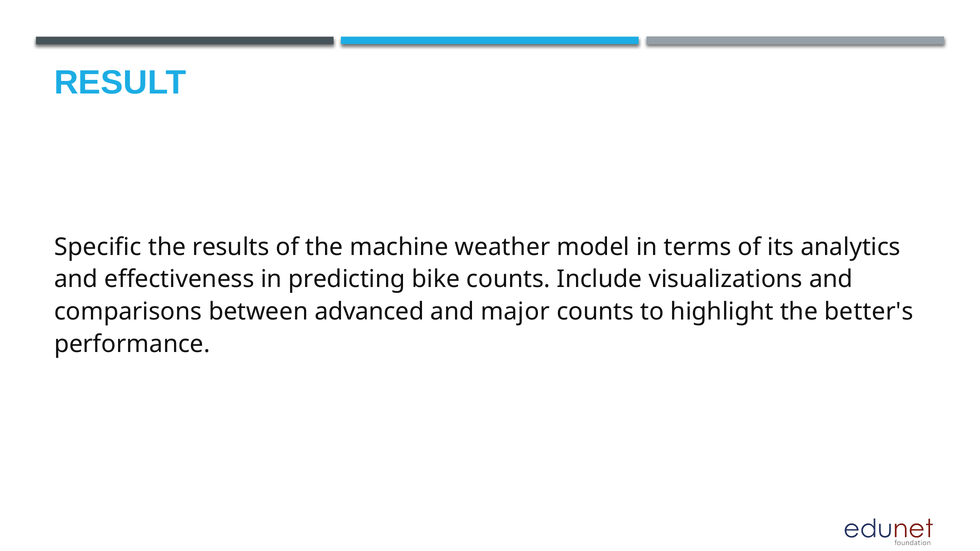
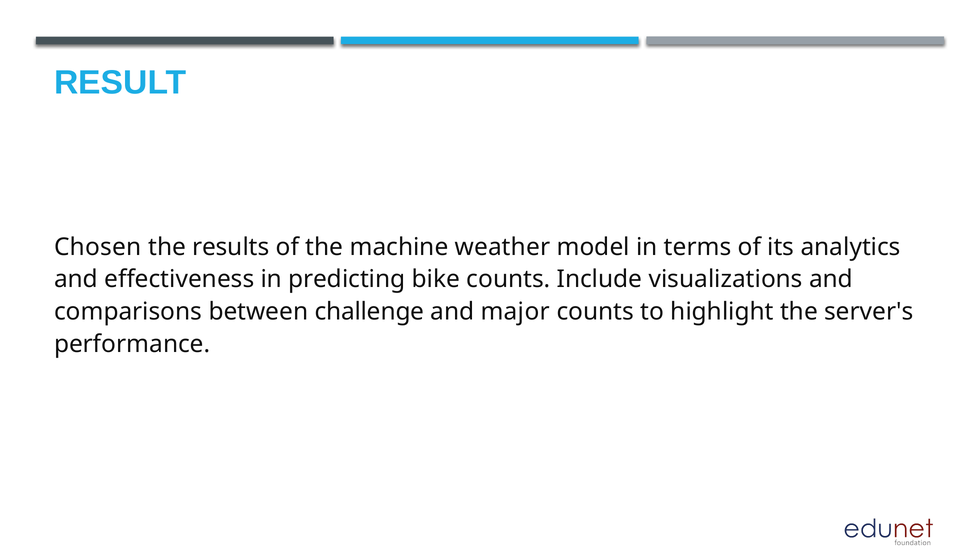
Specific: Specific -> Chosen (98, 247)
advanced: advanced -> challenge (369, 312)
better's: better's -> server's (869, 312)
